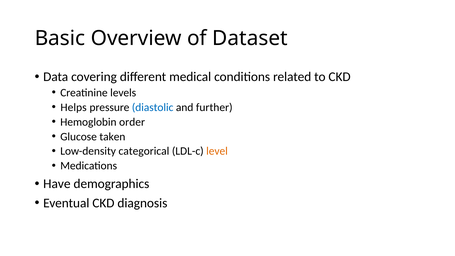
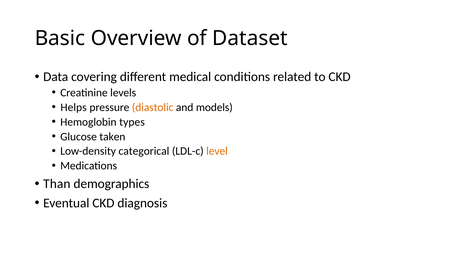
diastolic colour: blue -> orange (153, 107)
further: further -> models (214, 107)
order: order -> types (132, 122)
Have: Have -> Than (57, 184)
